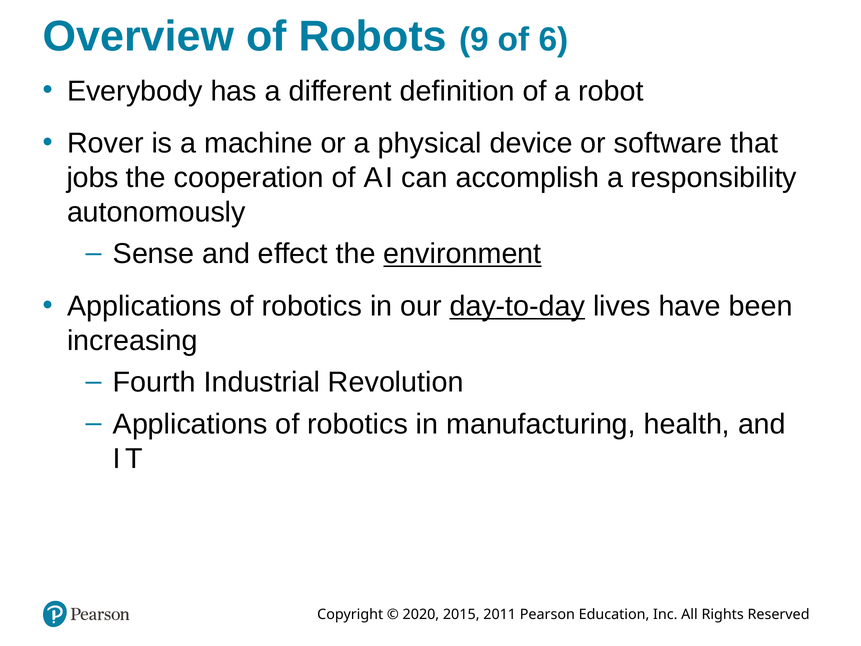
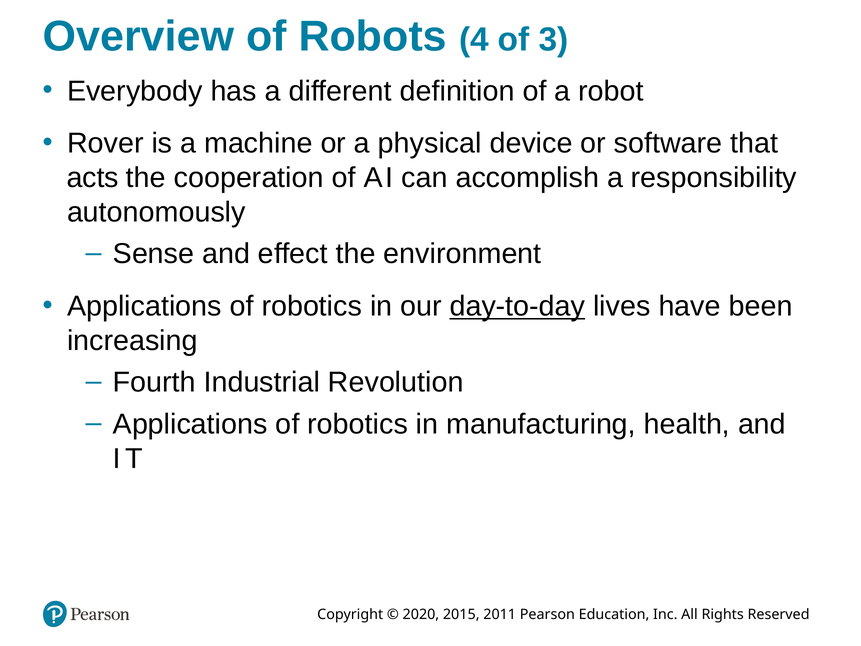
9: 9 -> 4 (474, 39)
6: 6 -> 3 (554, 39)
jobs: jobs -> acts (93, 178)
environment underline: present -> none (462, 254)
